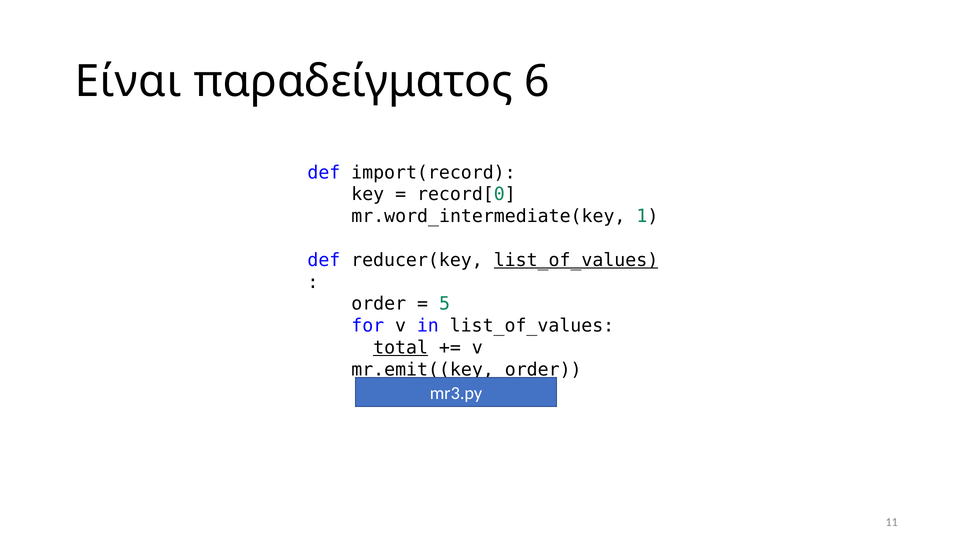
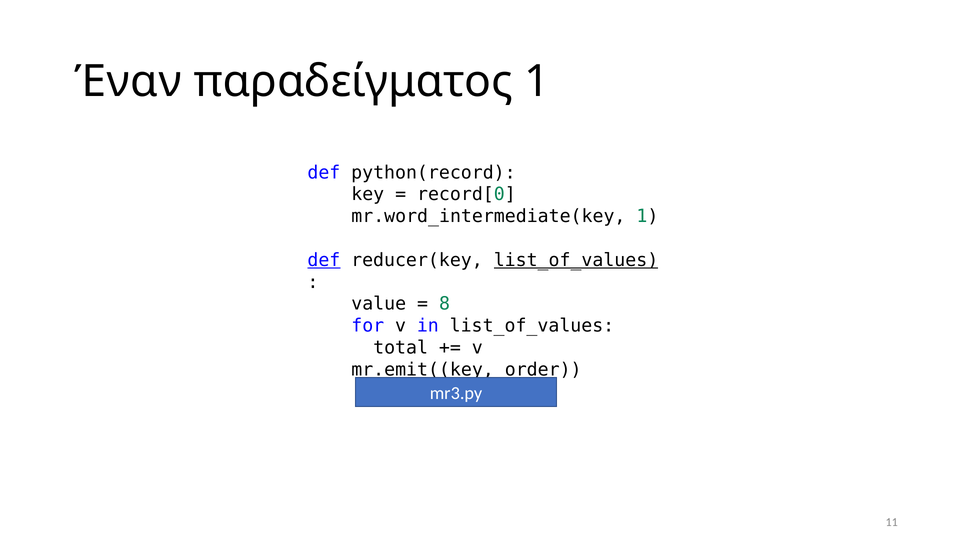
Είναι: Είναι -> Έναν (128, 82)
παραδείγματος 6: 6 -> 1 (537, 82)
import(record: import(record -> python(record (433, 173)
def underline: none -> present (324, 260)
order: order -> value (379, 304)
5: 5 -> 8 (445, 304)
total underline: present -> none (401, 347)
